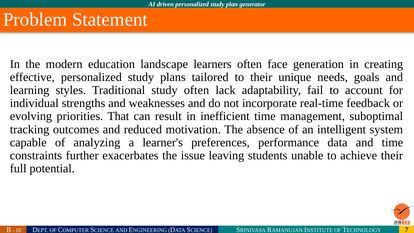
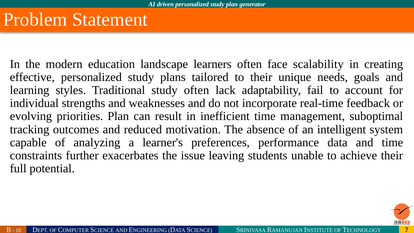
generation: generation -> scalability (318, 64)
priorities That: That -> Plan (118, 116)
